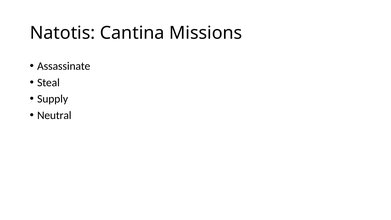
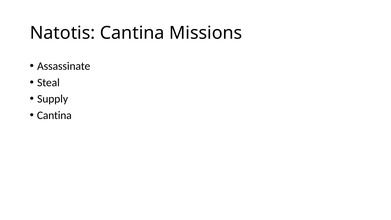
Neutral: Neutral -> Cantina (54, 115)
